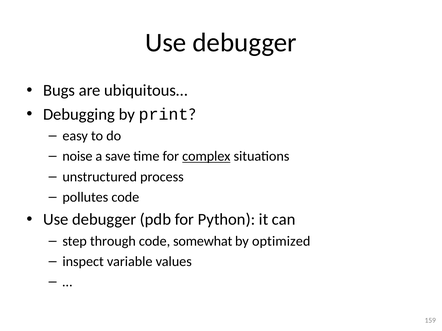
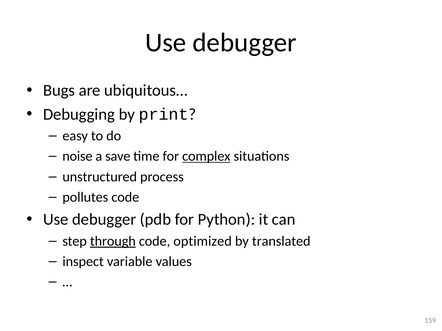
through underline: none -> present (113, 242)
somewhat: somewhat -> optimized (203, 242)
optimized: optimized -> translated (281, 242)
